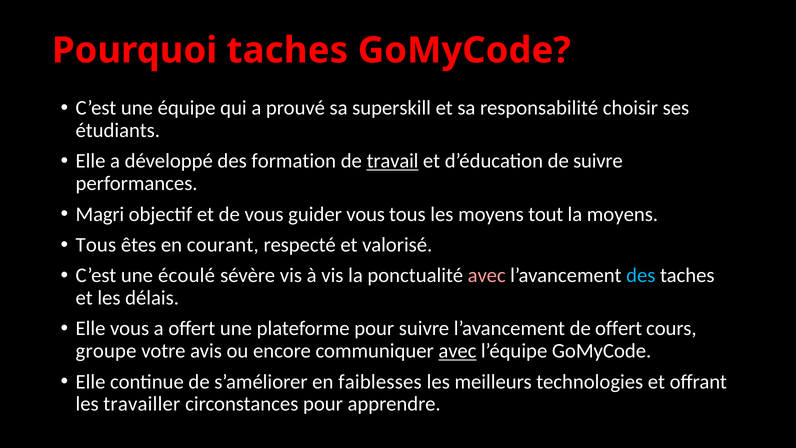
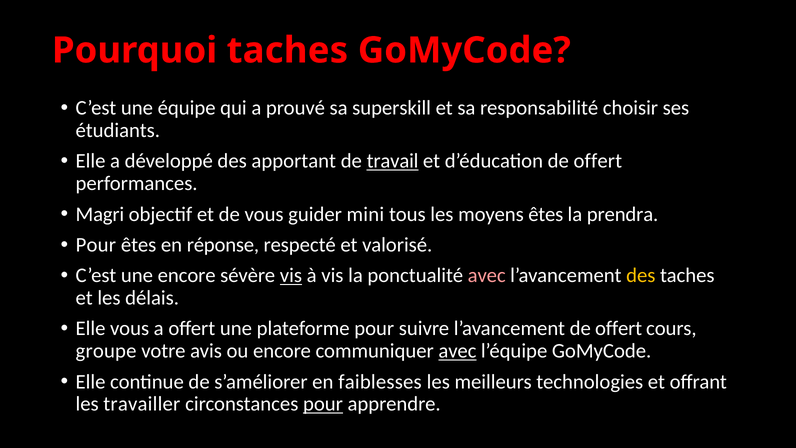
formation: formation -> apportant (294, 161)
d’éducation de suivre: suivre -> offert (598, 161)
guider vous: vous -> mini (365, 214)
moyens tout: tout -> êtes (546, 214)
la moyens: moyens -> prendra (623, 214)
Tous: Tous -> Pour (96, 245)
courant: courant -> réponse (223, 245)
une écoulé: écoulé -> encore (187, 275)
vis underline: none -> present (291, 275)
des colour: light blue -> yellow (641, 275)
pour underline: none -> present (323, 404)
